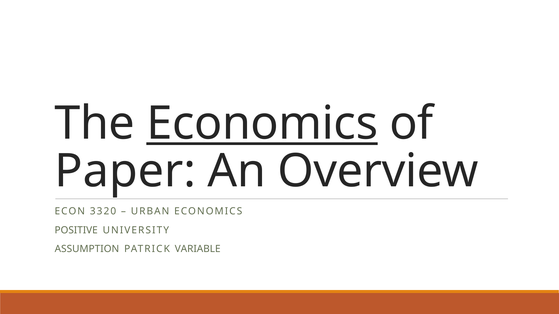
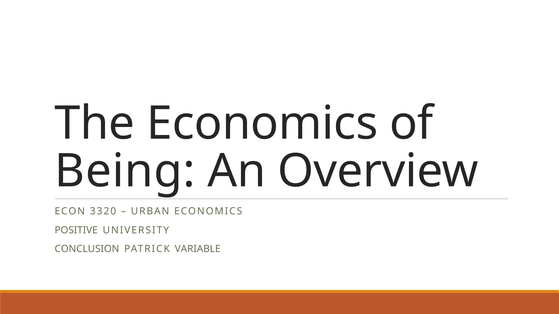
Economics underline: present -> none (262, 124)
Paper: Paper -> Being (125, 171)
ASSUMPTION: ASSUMPTION -> CONCLUSION (87, 249)
